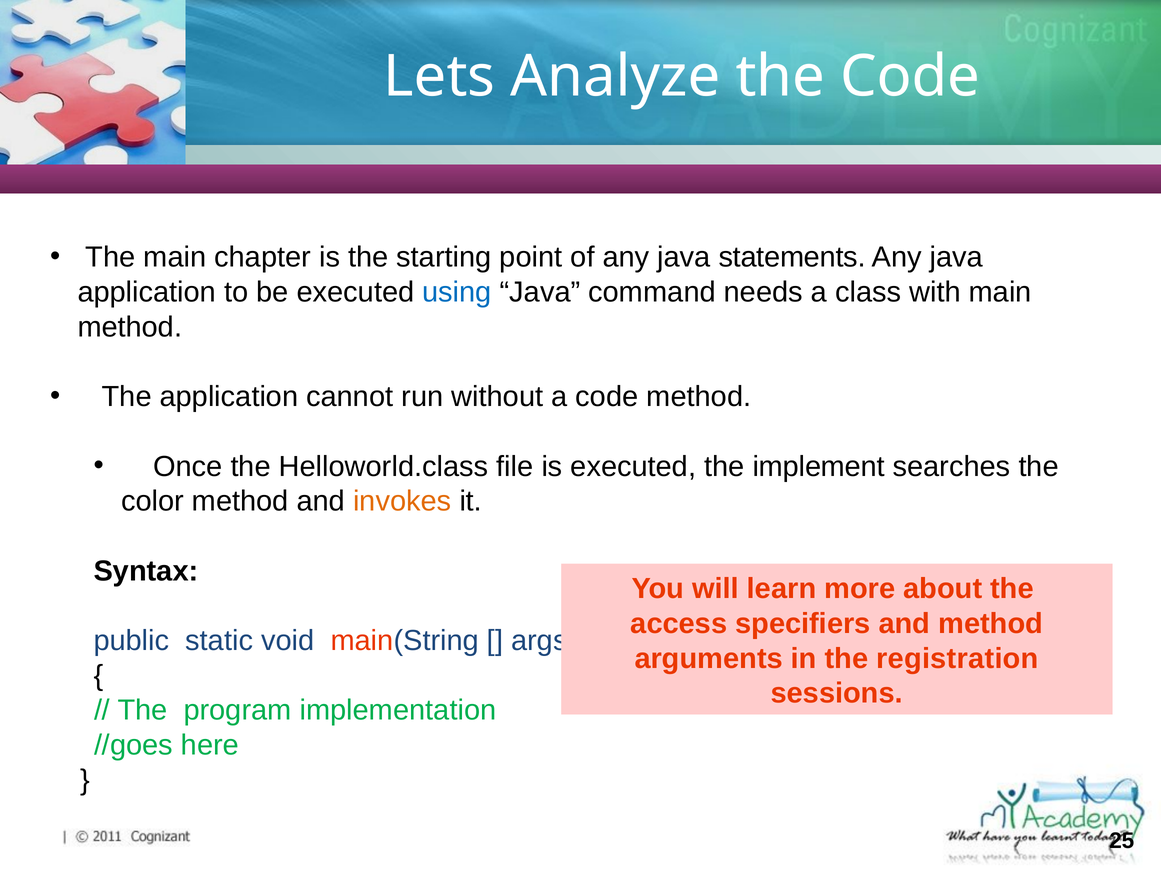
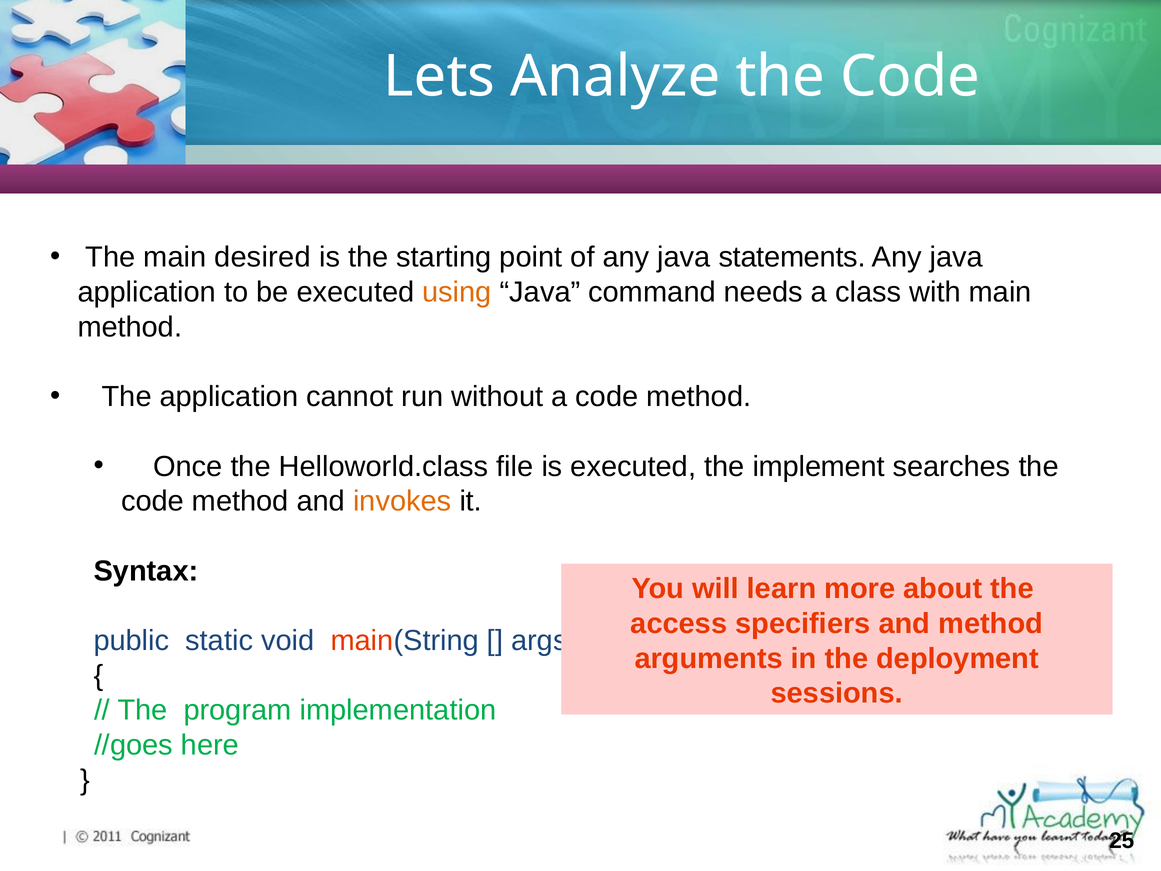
chapter: chapter -> desired (263, 257)
using colour: blue -> orange (457, 292)
color: color -> code (152, 501)
registration: registration -> deployment (958, 658)
